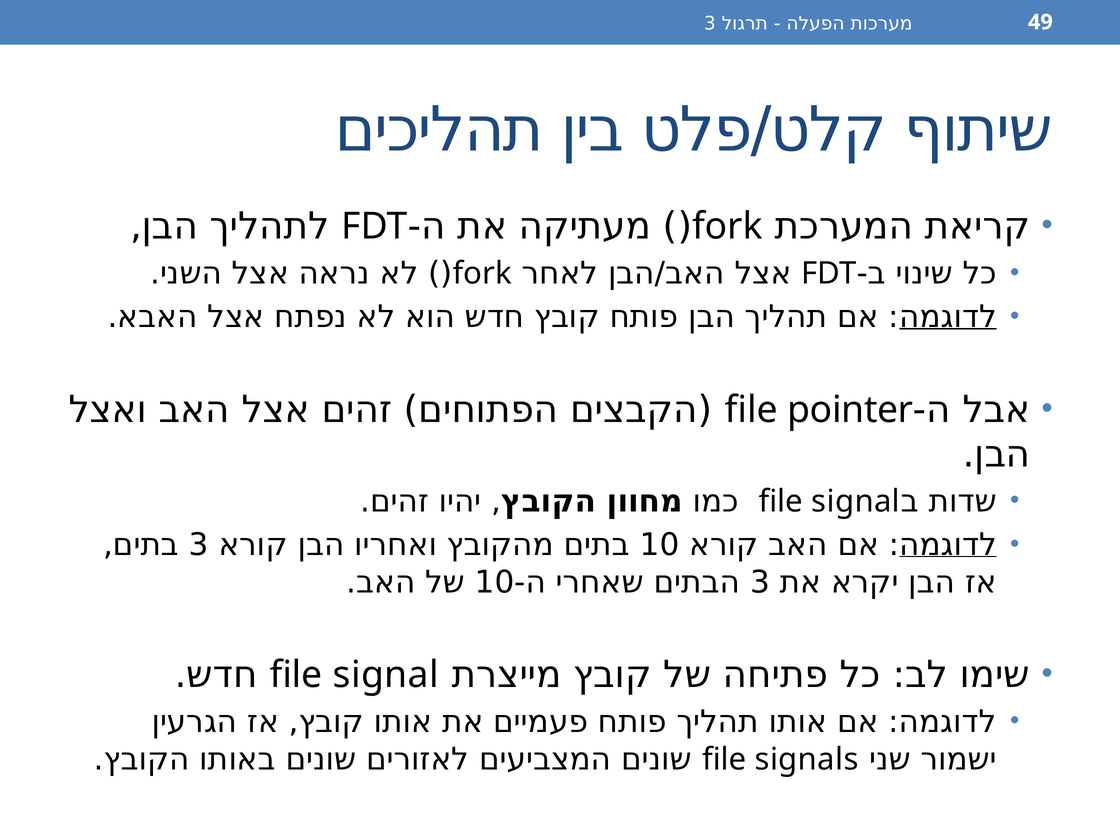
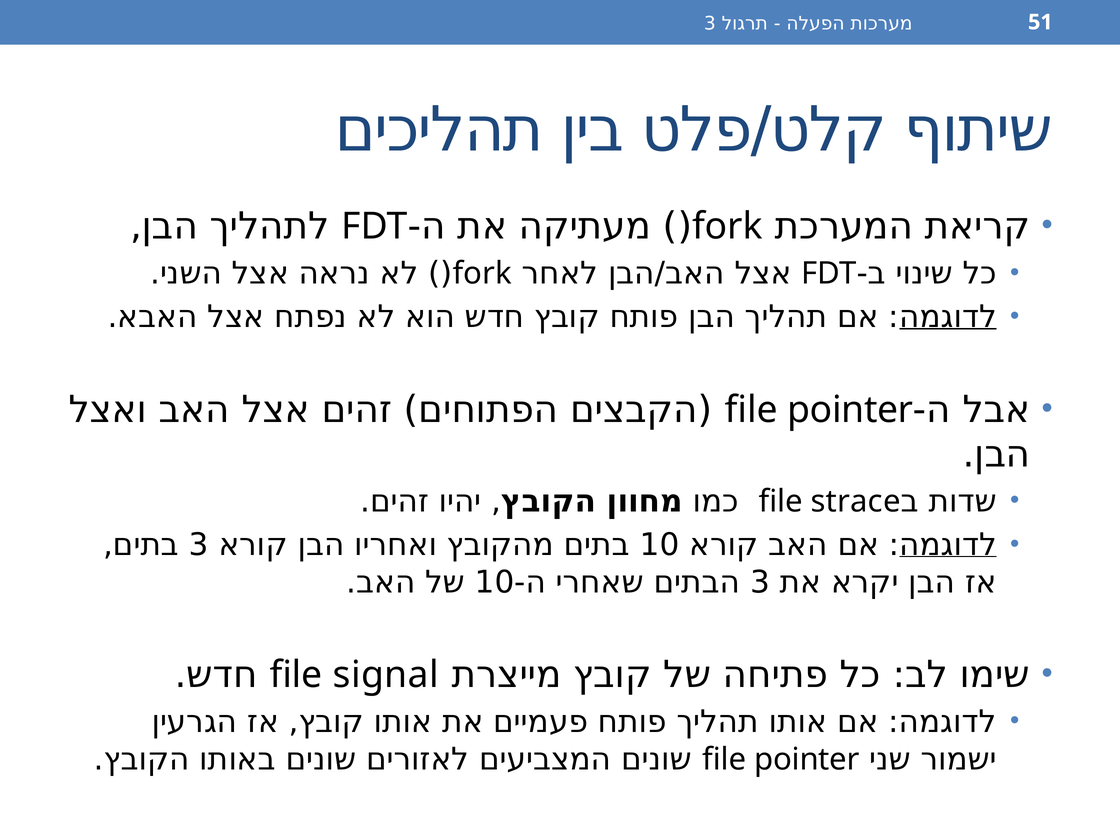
49: 49 -> 51 (1040, 22)
signal: signal -> strace (856, 501)
signals: signals -> pointer (807, 759)
